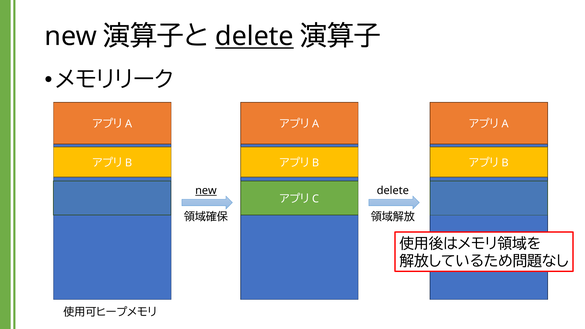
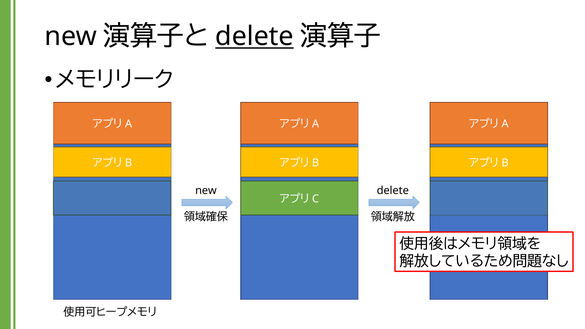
new underline: present -> none (206, 191)
